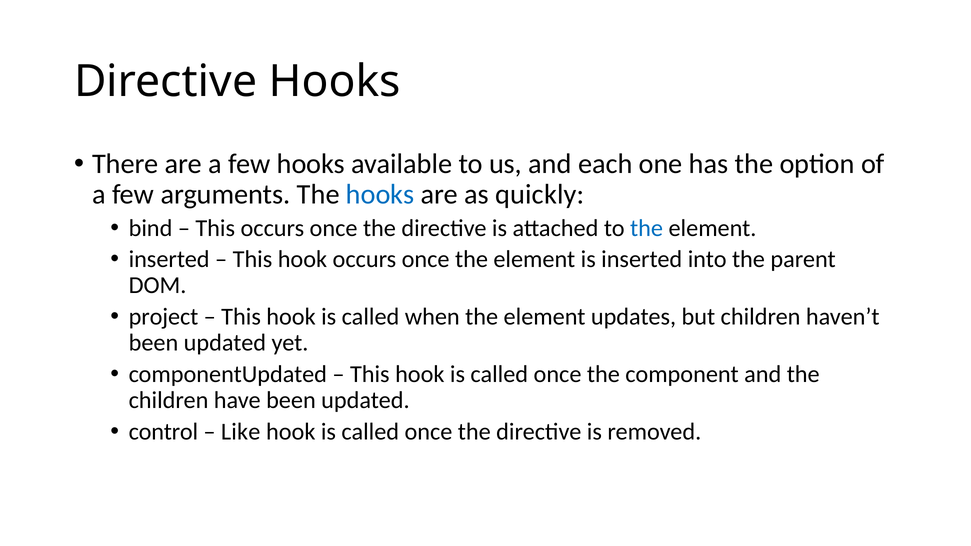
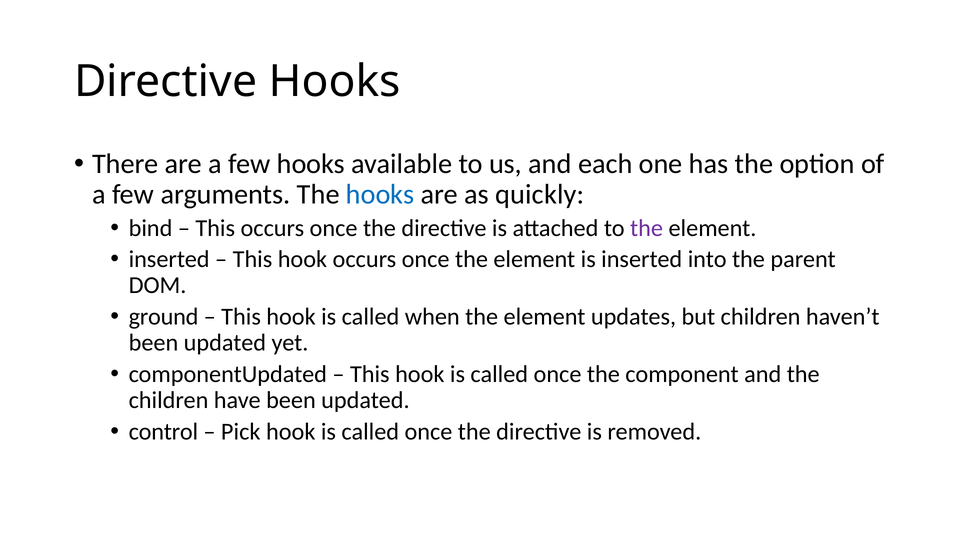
the colour: blue -> purple (647, 228)
project: project -> ground (164, 317)
Like: Like -> Pick (241, 432)
